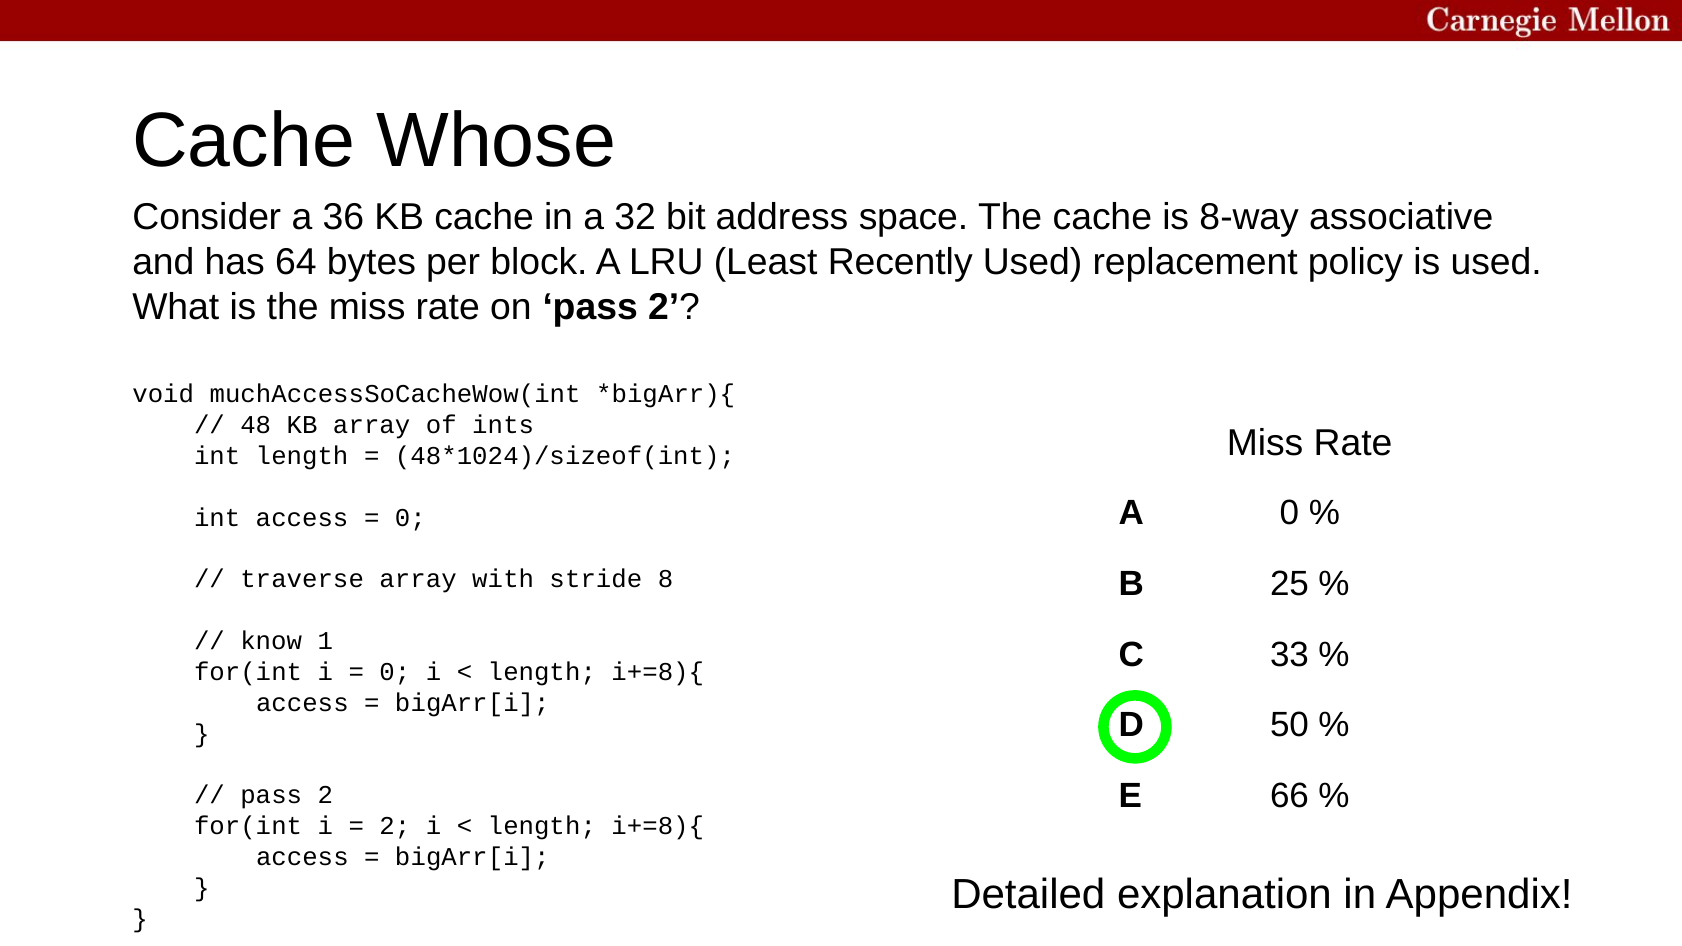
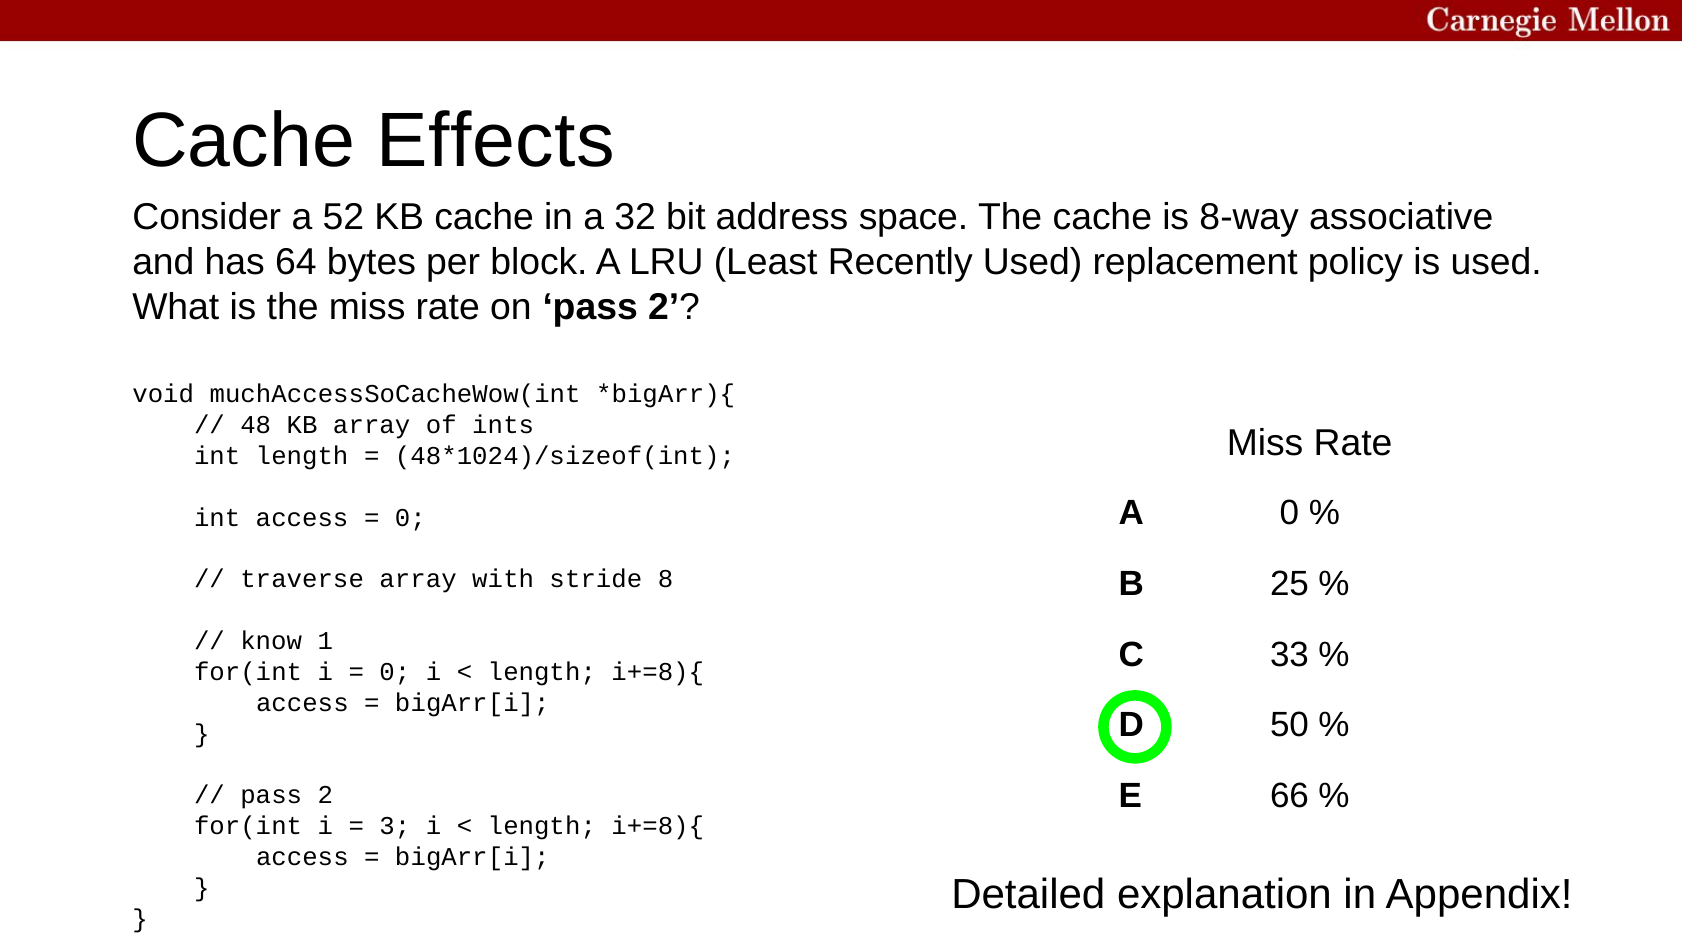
Whose: Whose -> Effects (496, 141)
36: 36 -> 52 (343, 217)
2: 2 -> 3 (395, 826)
